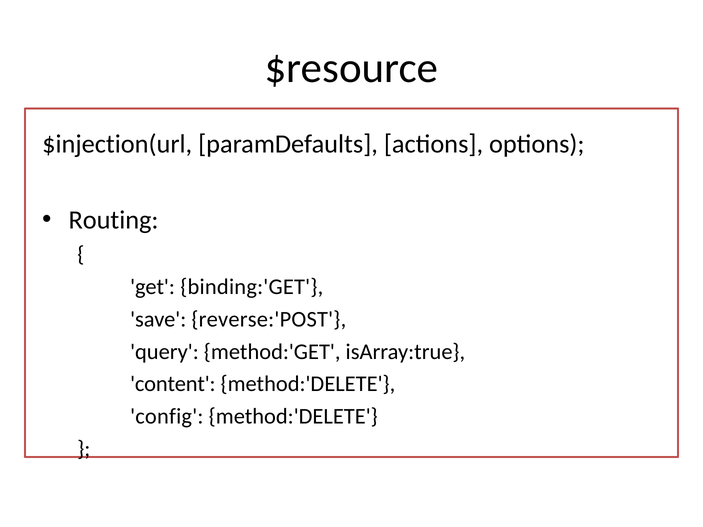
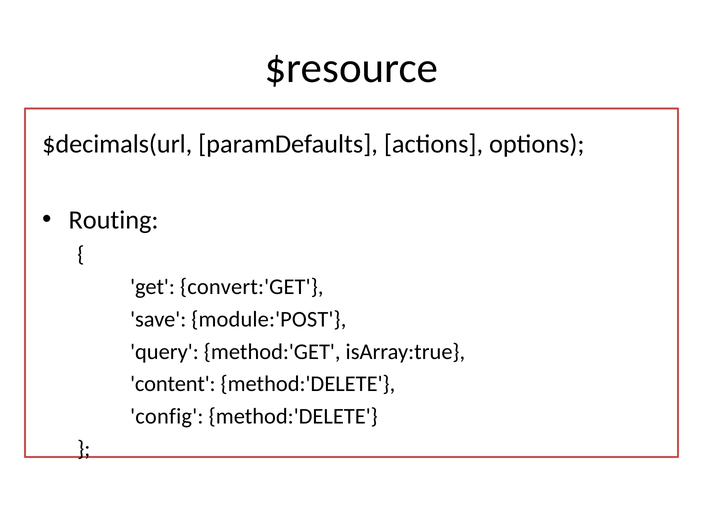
$injection(url: $injection(url -> $decimals(url (117, 144)
binding:'GET: binding:'GET -> convert:'GET (252, 287)
reverse:'POST: reverse:'POST -> module:'POST (269, 319)
